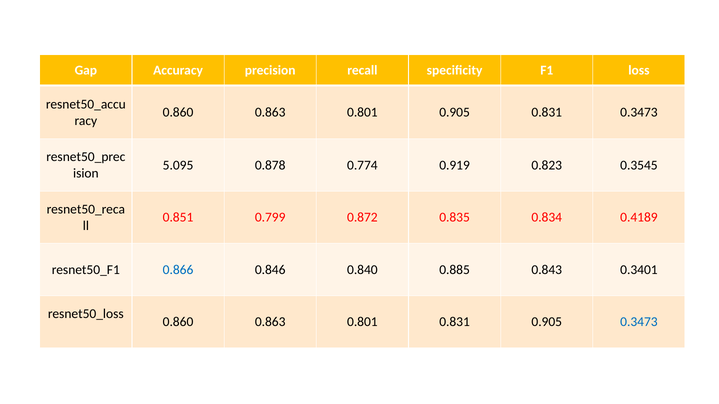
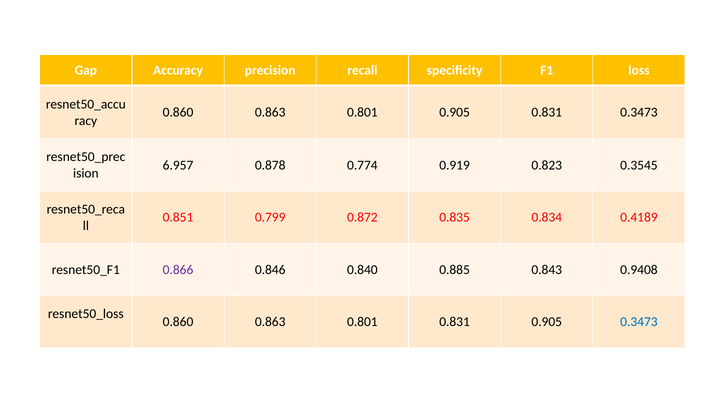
5.095: 5.095 -> 6.957 (178, 165)
0.866 colour: blue -> purple (178, 270)
0.3401: 0.3401 -> 0.9408 (639, 270)
